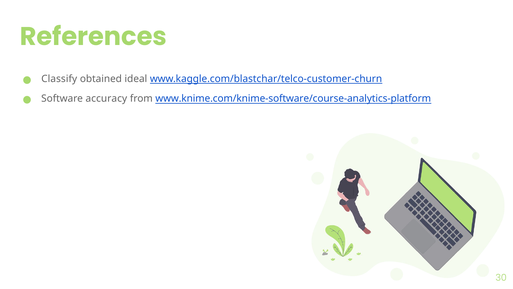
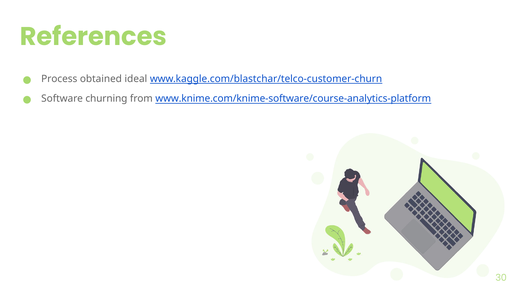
Classify: Classify -> Process (59, 79)
accuracy: accuracy -> churning (106, 98)
